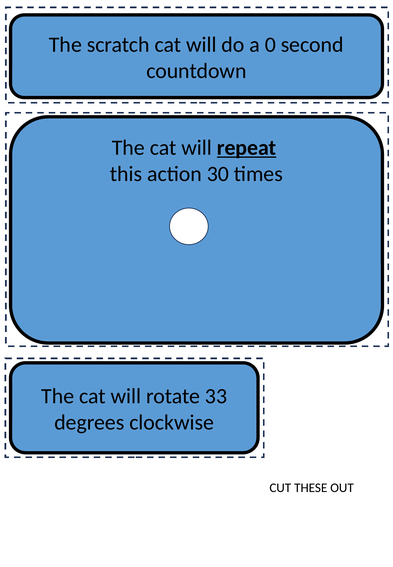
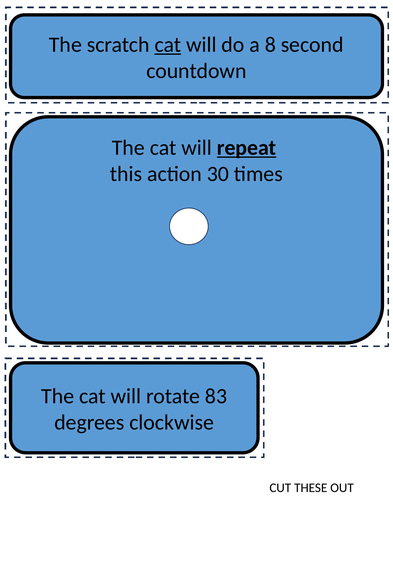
cat underline: none -> present (168, 45)
0: 0 -> 8 (270, 45)
33: 33 -> 83 (216, 397)
